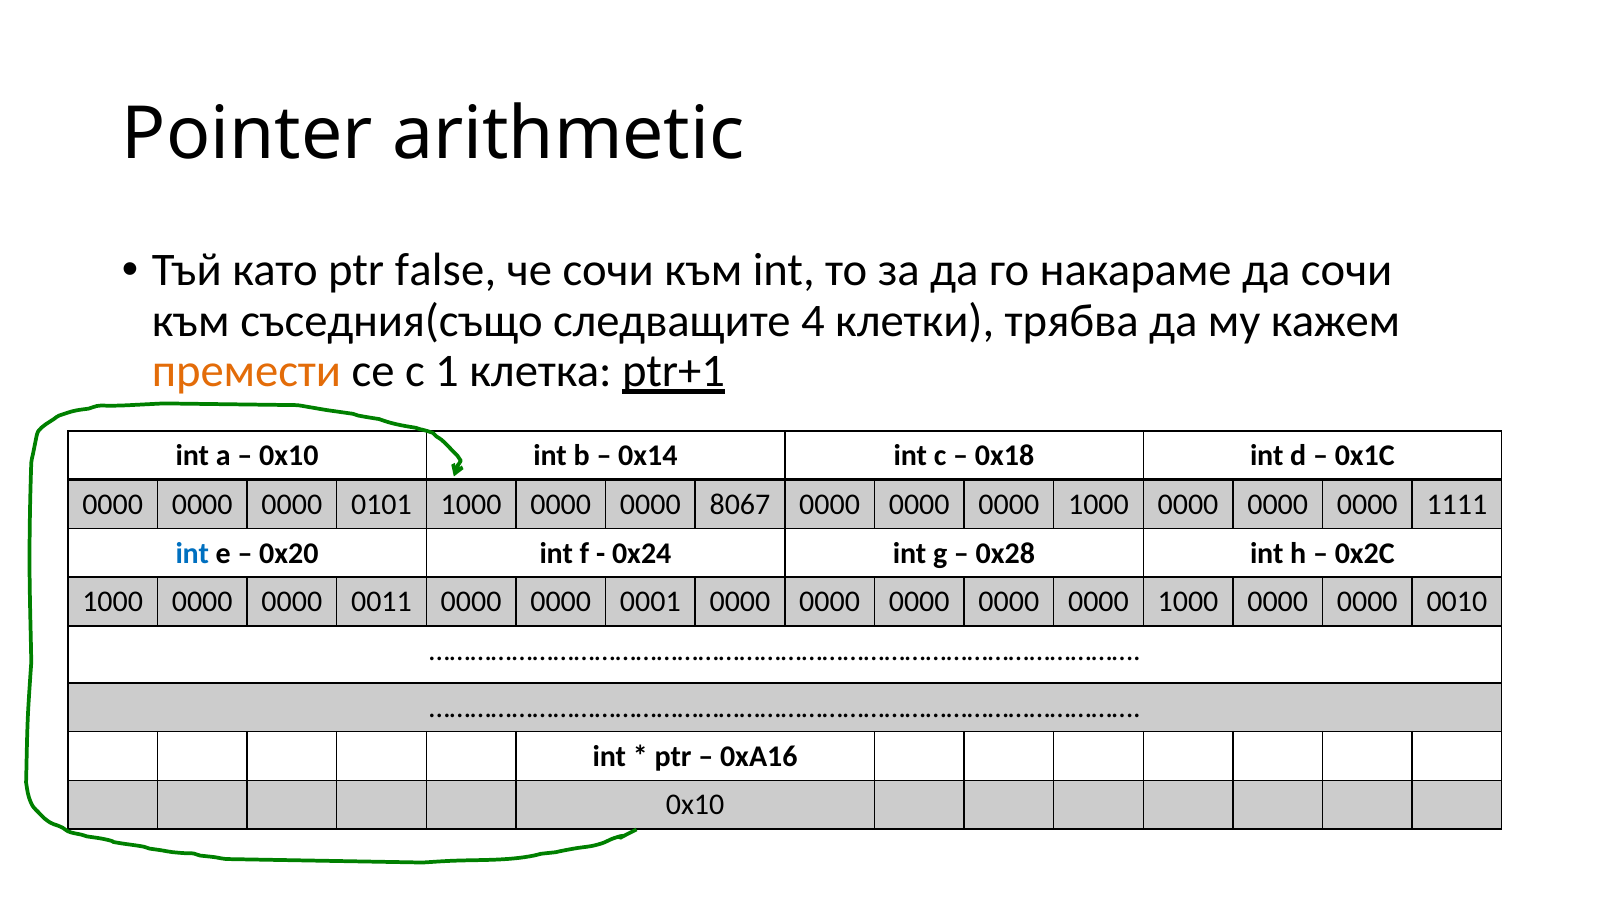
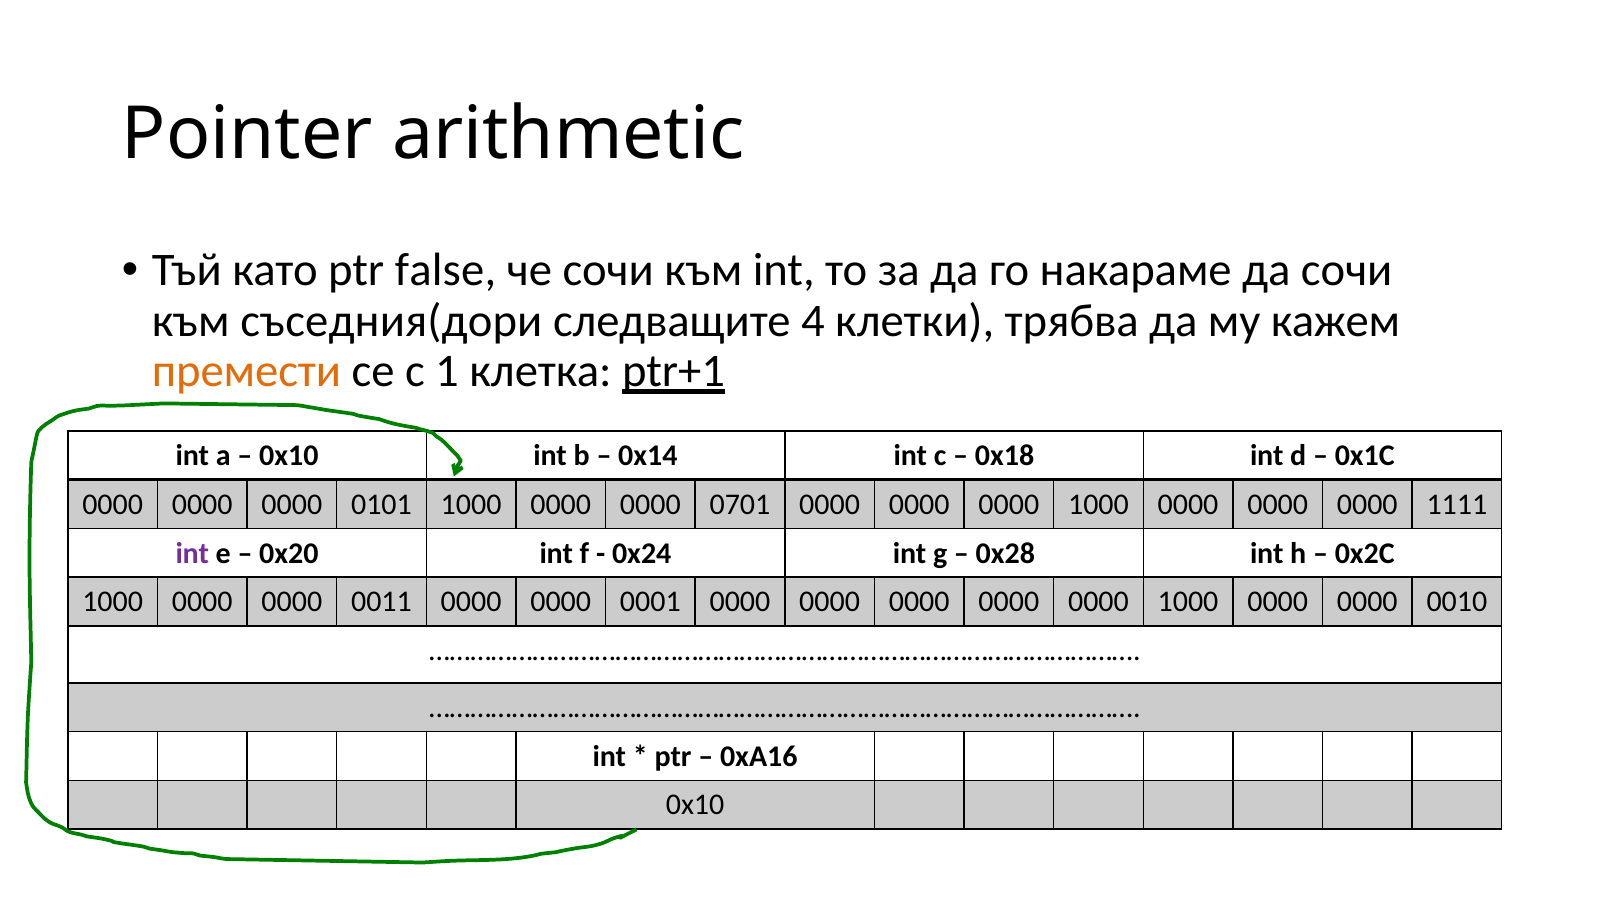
съседния(също: съседния(също -> съседния(дори (391, 321)
8067: 8067 -> 0701 (740, 504)
int colour: blue -> purple (192, 553)
